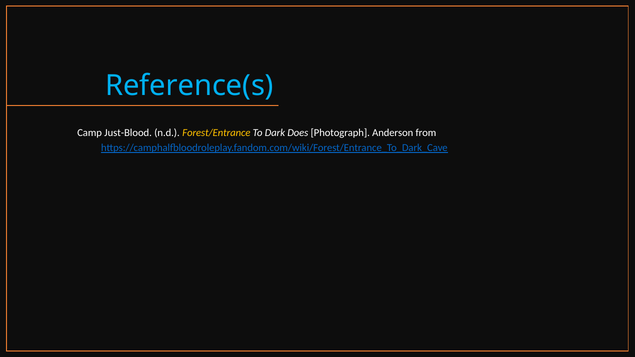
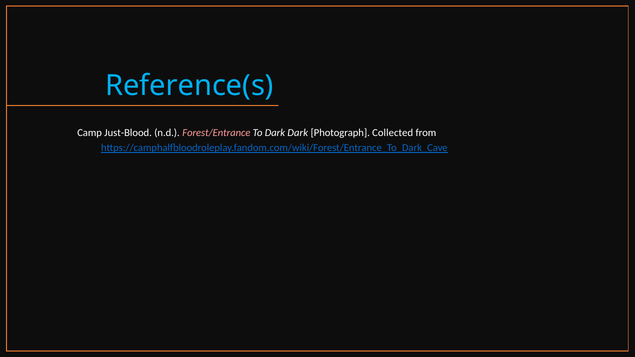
Forest/Entrance colour: yellow -> pink (216, 133)
Dark Does: Does -> Dark (298, 133)
Anderson: Anderson -> Collected (393, 133)
